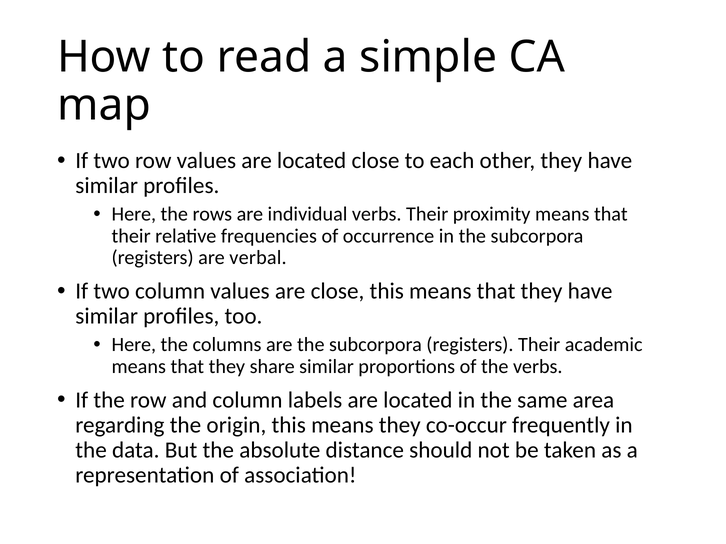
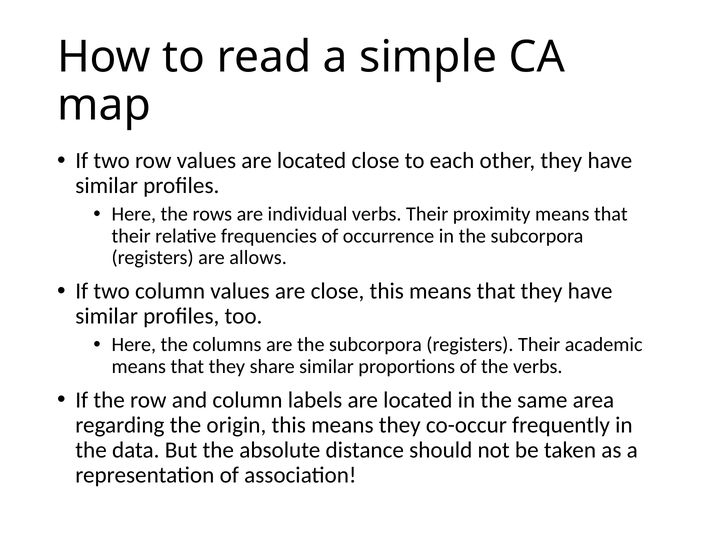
verbal: verbal -> allows (258, 258)
